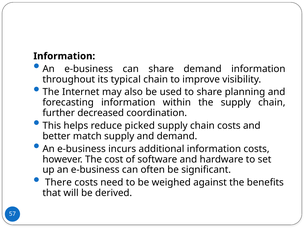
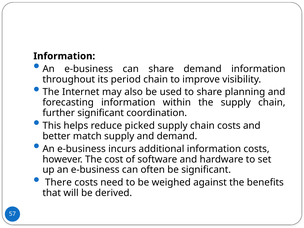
typical: typical -> period (126, 79)
further decreased: decreased -> significant (101, 113)
